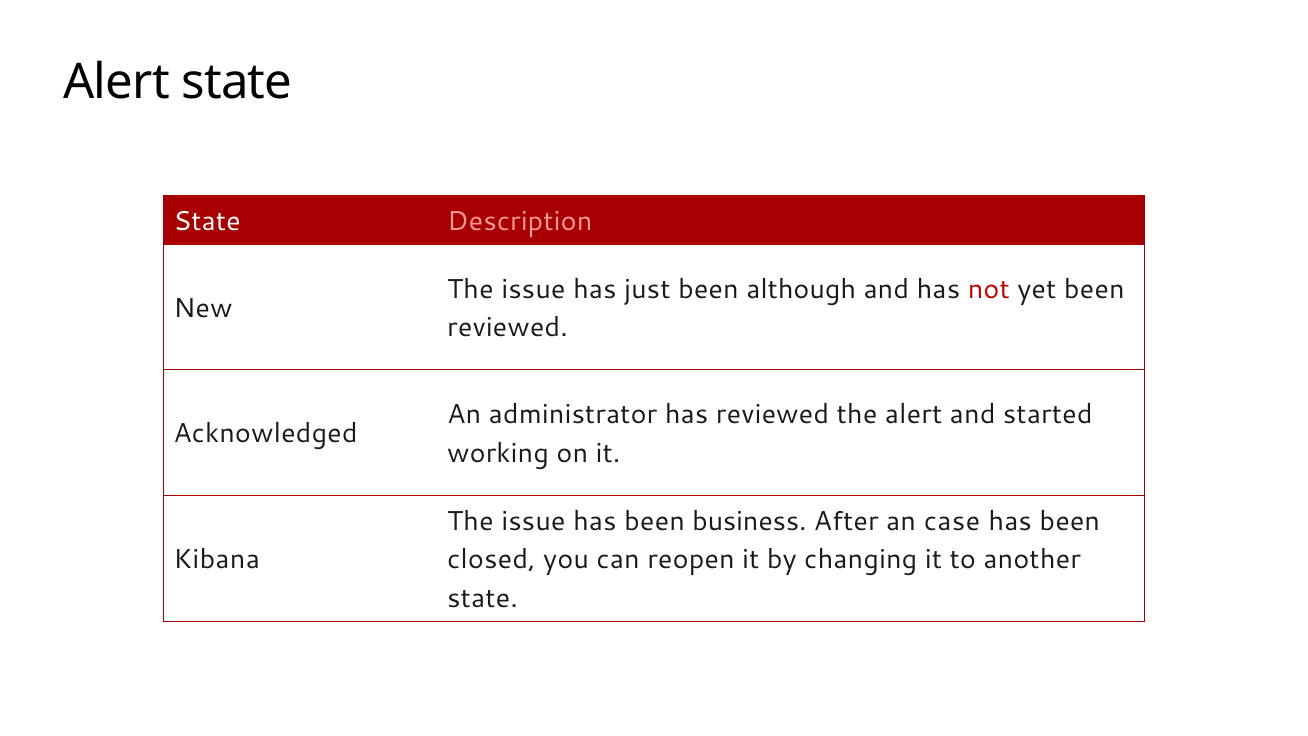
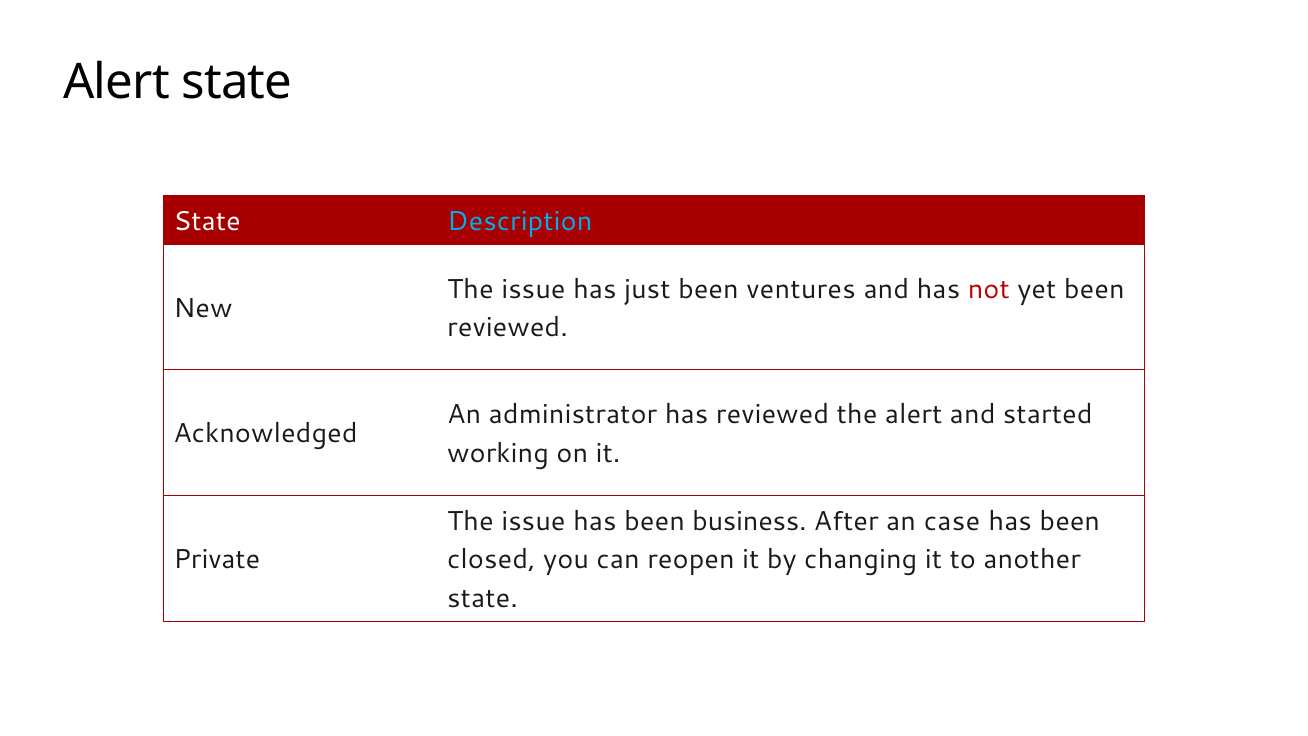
Description colour: pink -> light blue (520, 221)
although: although -> ventures (801, 289)
Kibana: Kibana -> Private (217, 560)
